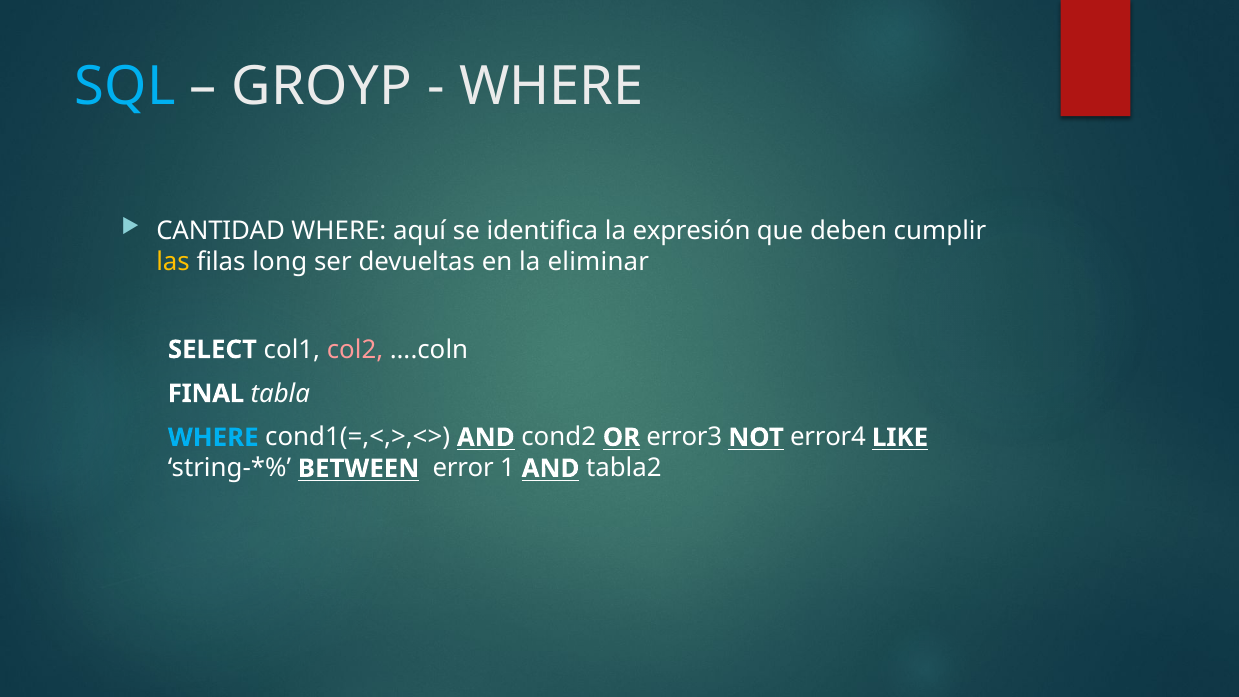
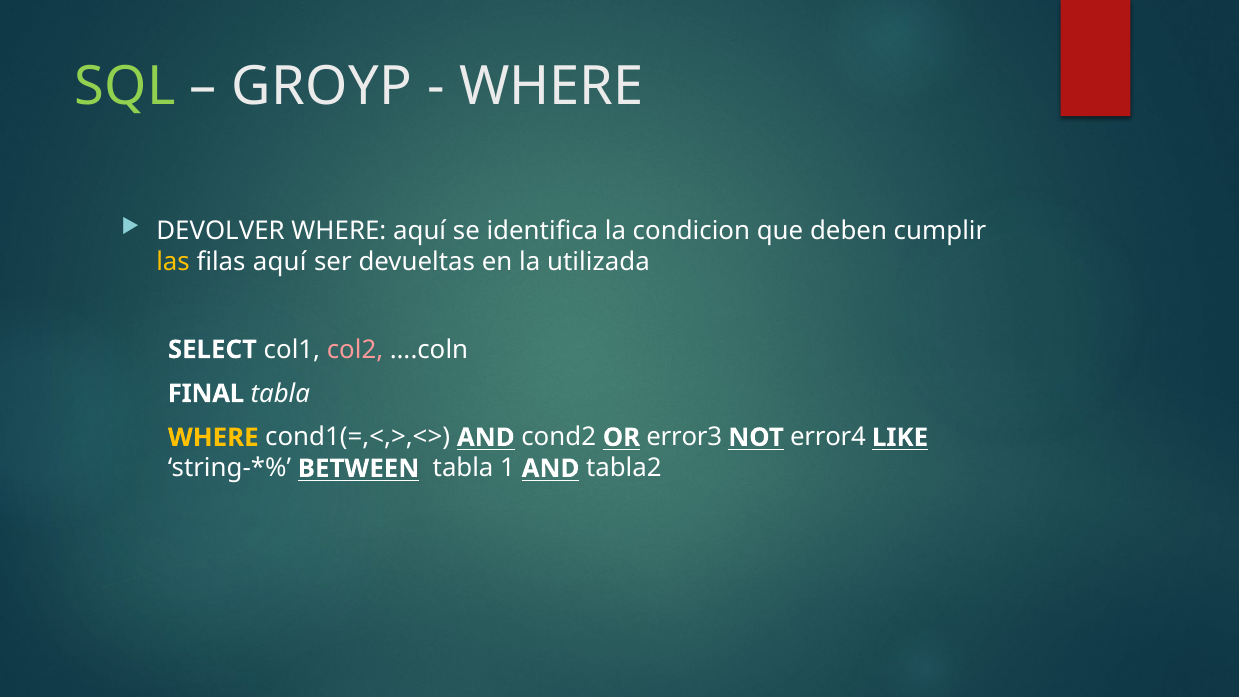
SQL colour: light blue -> light green (125, 87)
CANTIDAD: CANTIDAD -> DEVOLVER (221, 231)
expresión: expresión -> condicion (691, 231)
filas long: long -> aquí (280, 262)
eliminar: eliminar -> utilizada (598, 262)
WHERE colour: light blue -> yellow (213, 437)
BETWEEN error: error -> tabla (463, 468)
